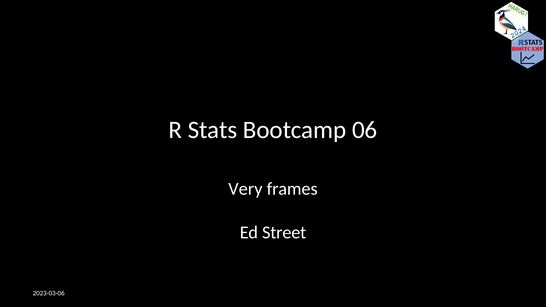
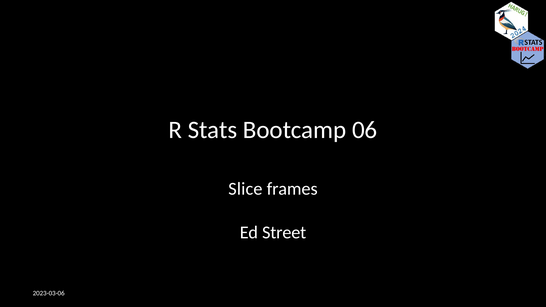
Very: Very -> Slice (245, 189)
